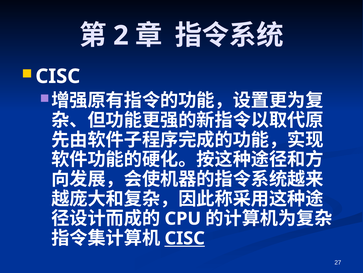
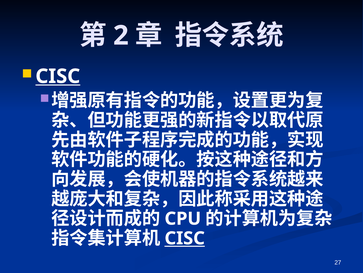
CISC underline: none -> present (58, 76)
